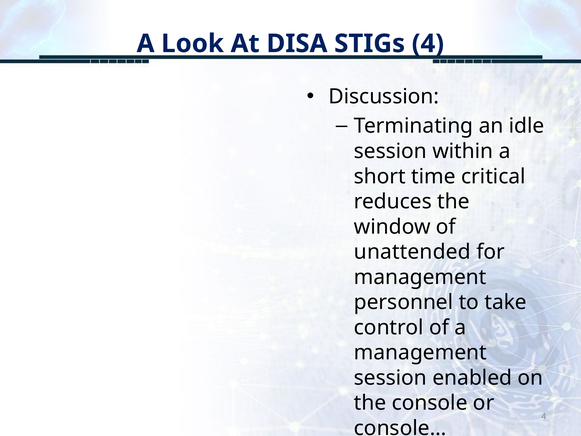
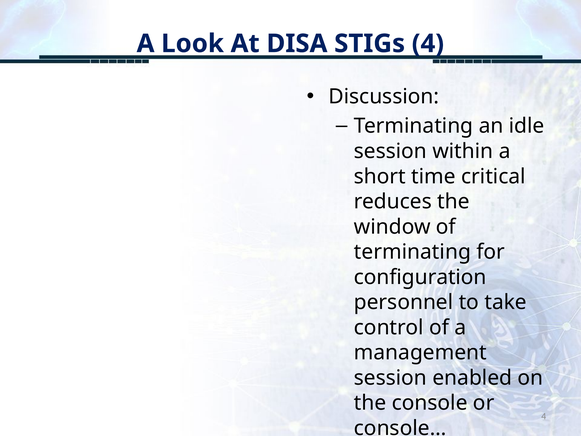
unattended: unattended -> terminating (412, 252)
management: management -> configuration (420, 277)
